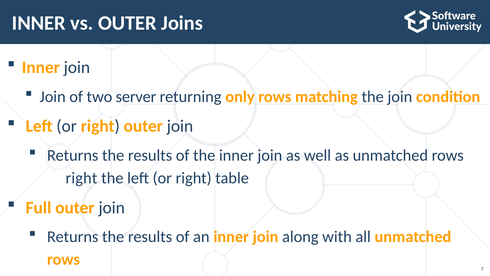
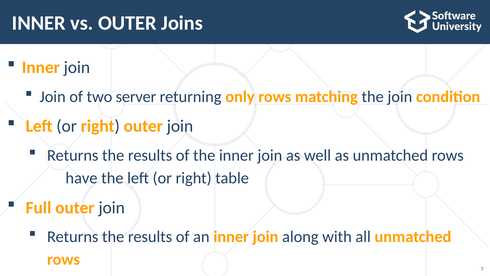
right: right -> have (82, 178)
